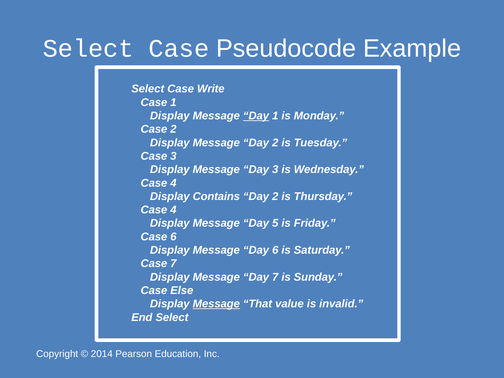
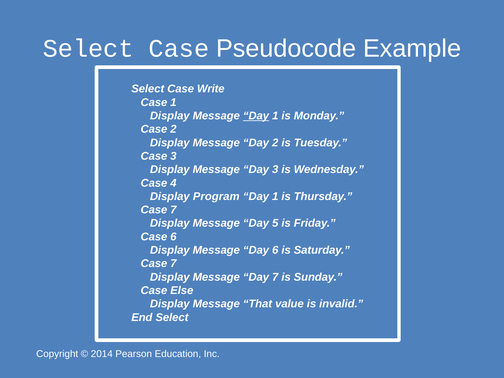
Contains: Contains -> Program (216, 196)
2: 2 -> 1 (275, 196)
4: 4 -> 7 (173, 210)
Message underline: present -> none (216, 304)
